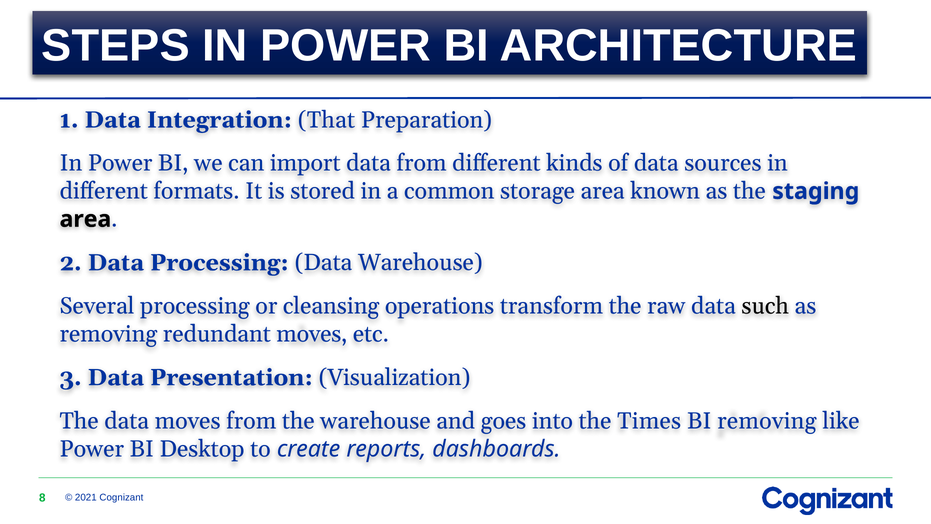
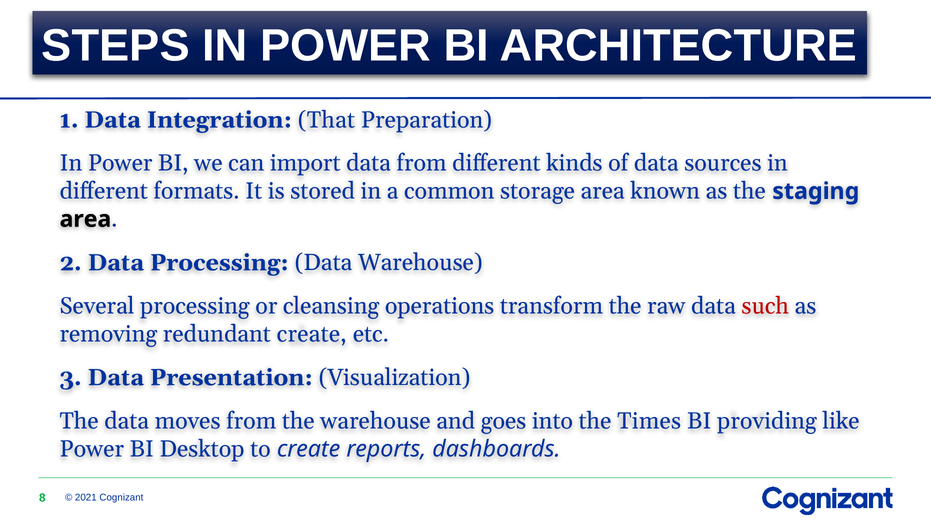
such colour: black -> red (765, 306)
redundant moves: moves -> create (312, 334)
BI removing: removing -> providing (767, 421)
